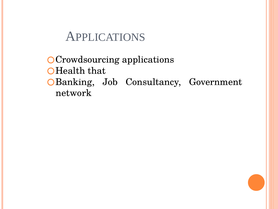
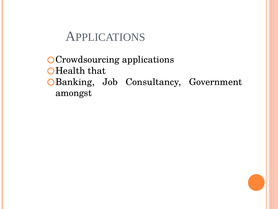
network: network -> amongst (74, 93)
